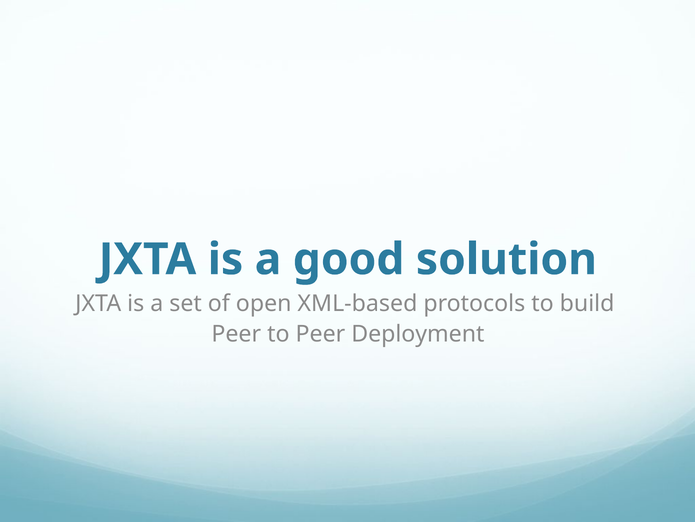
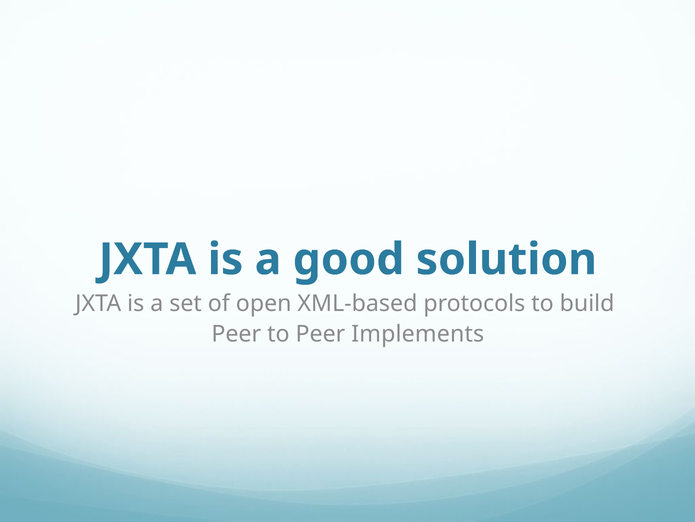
Deployment: Deployment -> Implements (418, 334)
